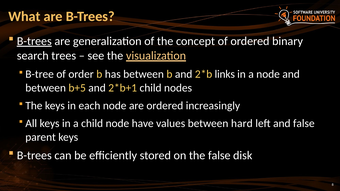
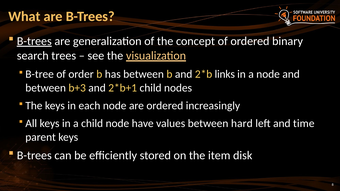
b+5: b+5 -> b+3 (77, 88)
and false: false -> time (304, 124)
the false: false -> item (219, 156)
